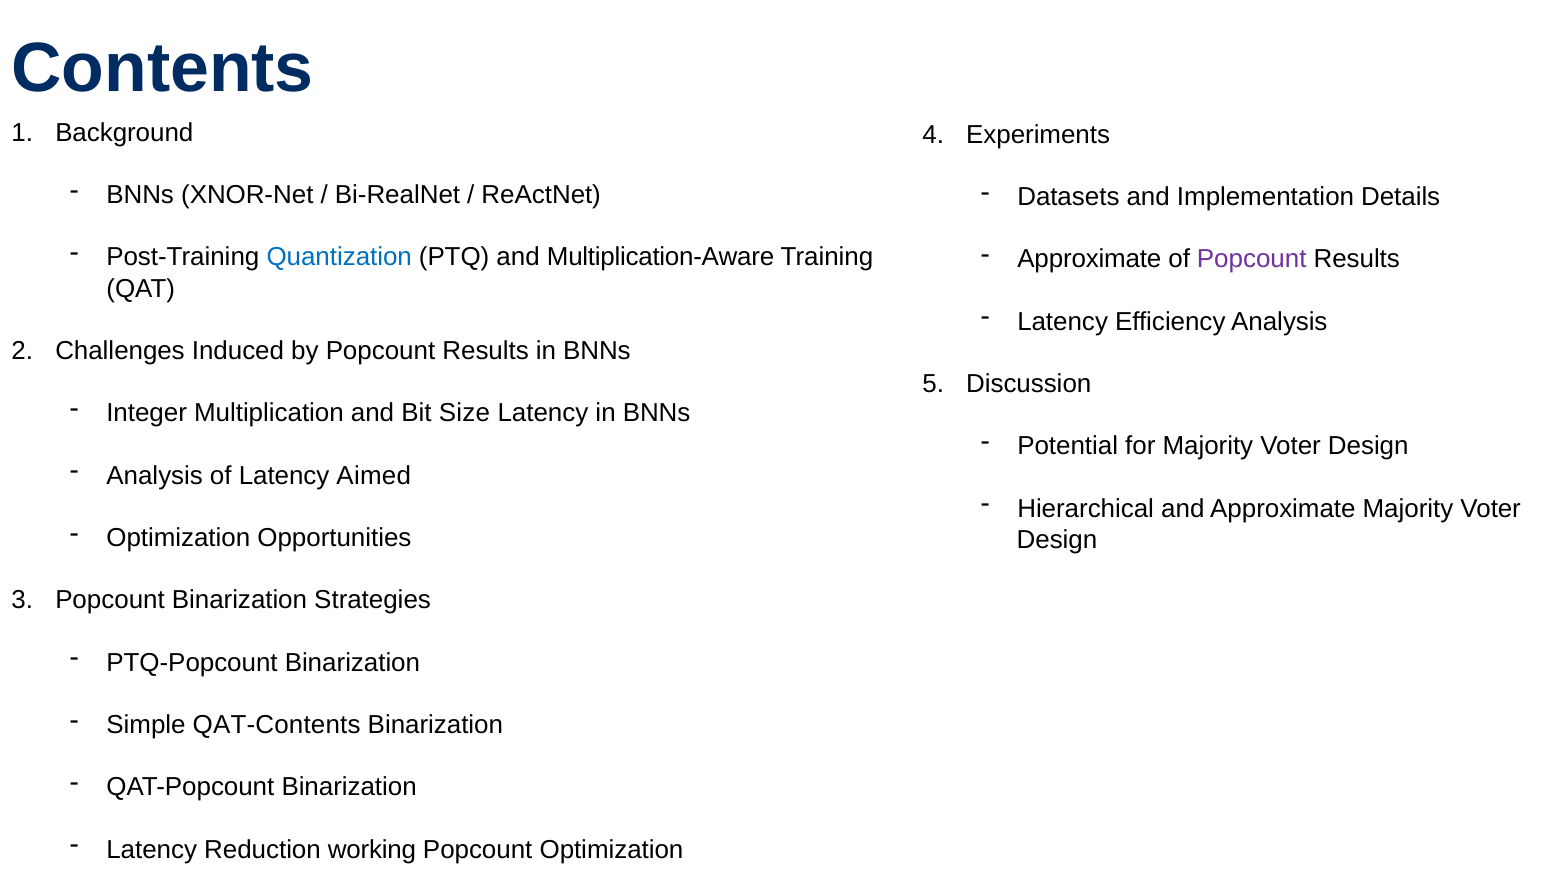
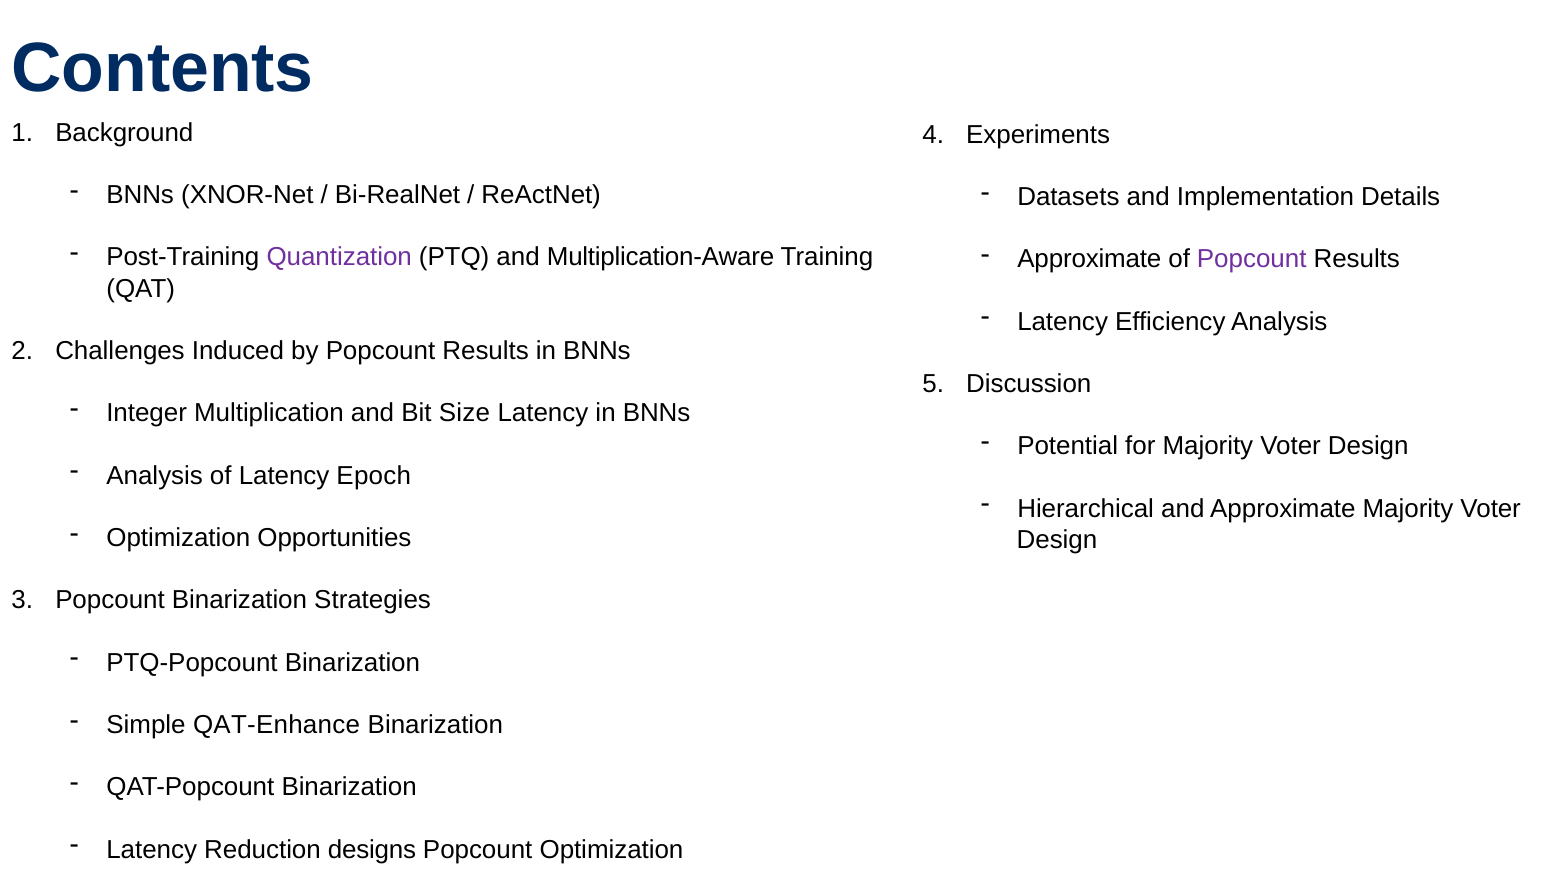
Quantization colour: blue -> purple (339, 257)
Aimed: Aimed -> Epoch (374, 475)
QAT-Contents: QAT-Contents -> QAT-Enhance (277, 725)
working: working -> designs (372, 849)
